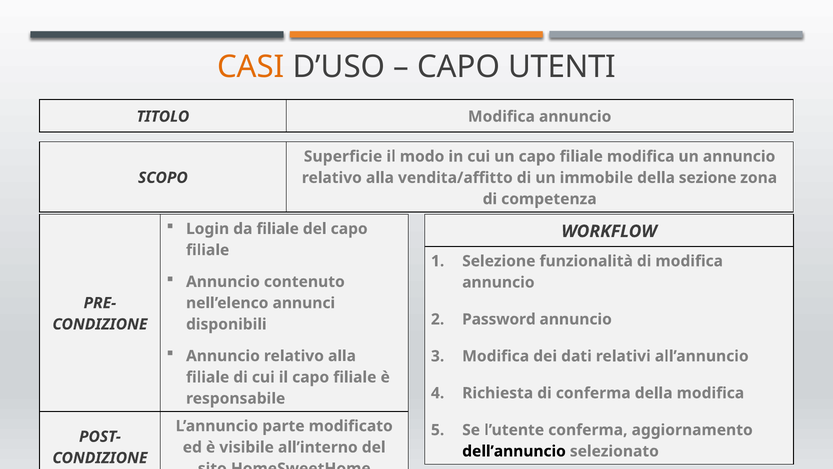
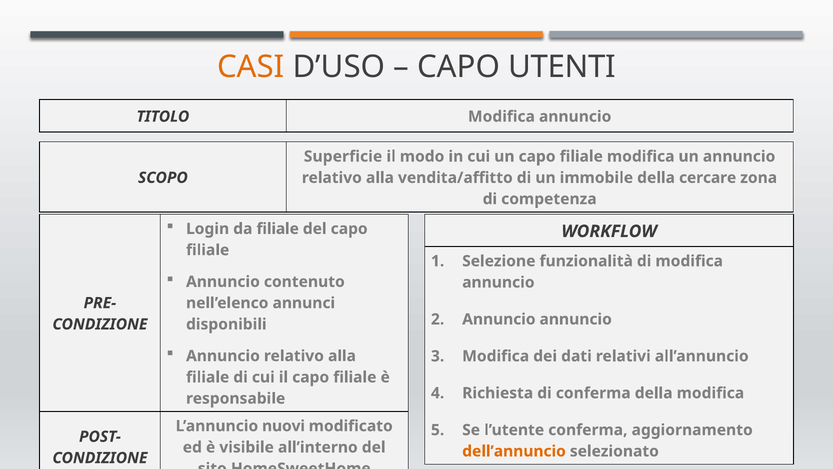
sezione: sezione -> cercare (708, 178)
Password: Password -> Annuncio (499, 319)
parte: parte -> nuovi (284, 426)
dell’annuncio colour: black -> orange (514, 451)
